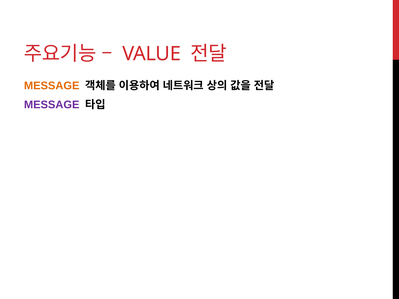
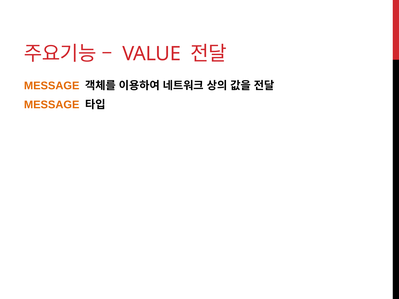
MESSAGE colour: purple -> orange (52, 105)
